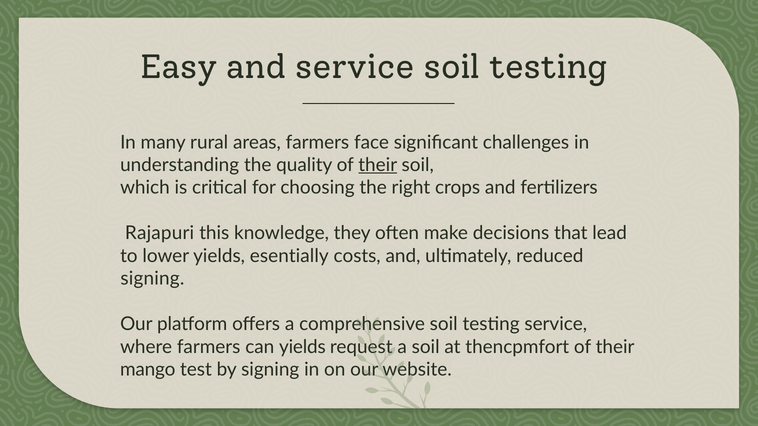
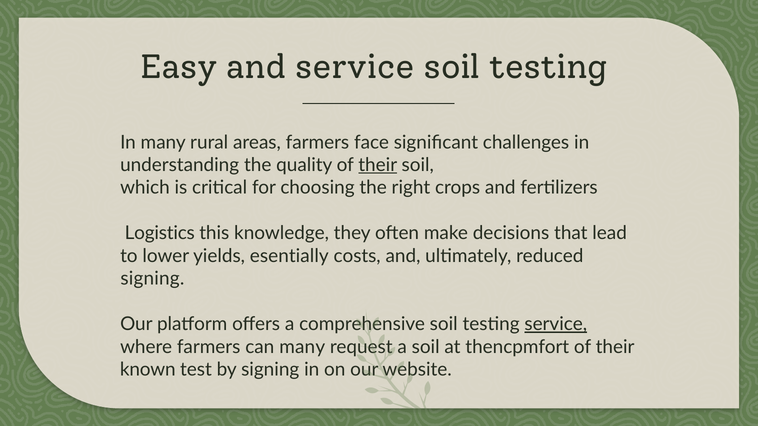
Rajapuri: Rajapuri -> Logistics (160, 233)
service underline: none -> present (556, 324)
can yields: yields -> many (302, 347)
mango: mango -> known (148, 370)
